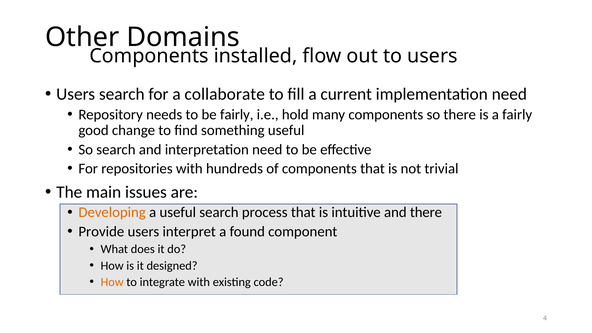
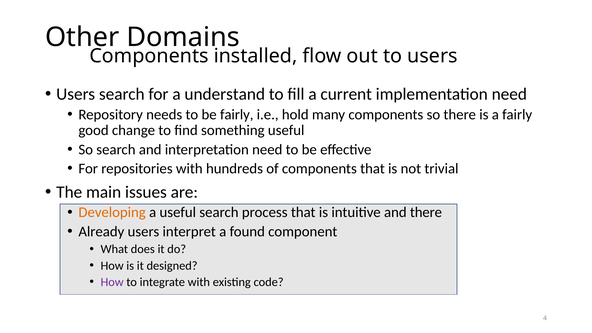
collaborate: collaborate -> understand (225, 94)
Provide: Provide -> Already (101, 231)
How colour: orange -> purple (112, 282)
